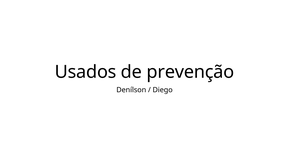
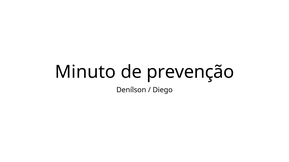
Usados: Usados -> Minuto (85, 72)
